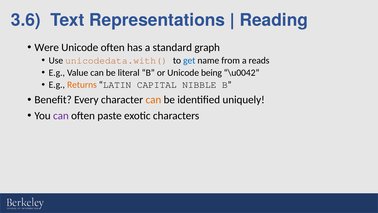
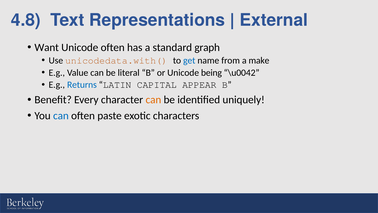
3.6: 3.6 -> 4.8 (26, 20)
Reading: Reading -> External (274, 20)
Were: Were -> Want (47, 47)
reads: reads -> make (259, 60)
Returns colour: orange -> blue (82, 85)
NIBBLE: NIBBLE -> APPEAR (199, 85)
can colour: purple -> blue (61, 116)
